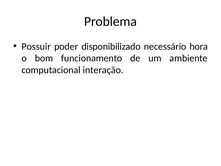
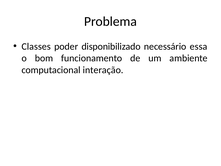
Possuir: Possuir -> Classes (36, 46)
hora: hora -> essa (199, 46)
